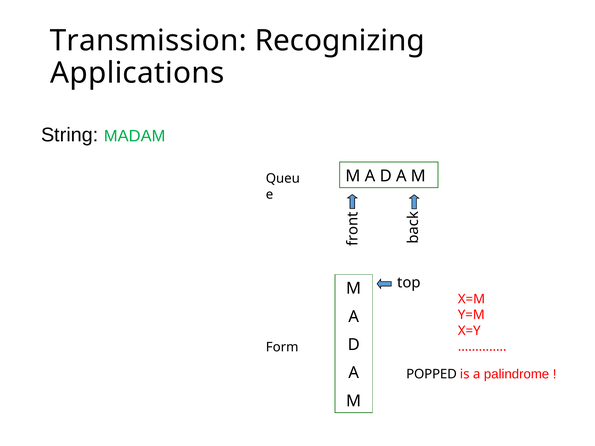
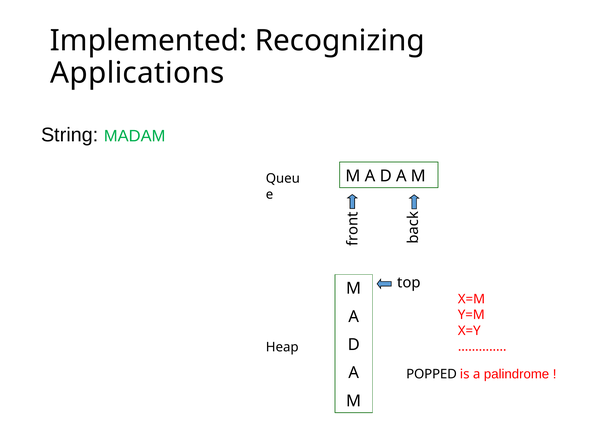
Transmission: Transmission -> Implemented (148, 41)
Form: Form -> Heap (282, 347)
